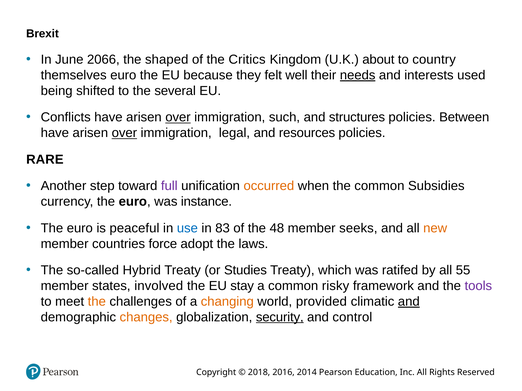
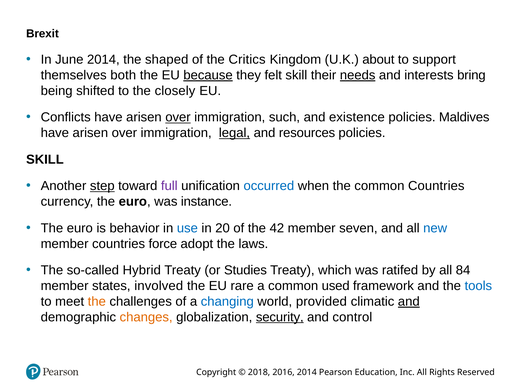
June 2066: 2066 -> 2014 (103, 60)
country: country -> support (434, 60)
themselves euro: euro -> both (123, 75)
because underline: none -> present (208, 75)
felt well: well -> skill (296, 75)
used: used -> bring (471, 75)
several: several -> closely (175, 91)
structures: structures -> existence (357, 117)
Between: Between -> Maldives (464, 117)
over underline: present -> none (124, 133)
legal underline: none -> present (234, 133)
RARE: RARE -> SKILL (45, 160)
step underline: none -> present (102, 186)
occurred colour: orange -> blue (269, 186)
common Subsidies: Subsidies -> Countries (436, 186)
peaceful: peaceful -> behavior (135, 228)
83: 83 -> 20 (223, 228)
48: 48 -> 42 (277, 228)
seeks: seeks -> seven (358, 228)
new colour: orange -> blue (435, 228)
55: 55 -> 84 (463, 271)
stay: stay -> rare (242, 286)
risky: risky -> used (336, 286)
tools colour: purple -> blue (478, 286)
changing colour: orange -> blue (227, 302)
